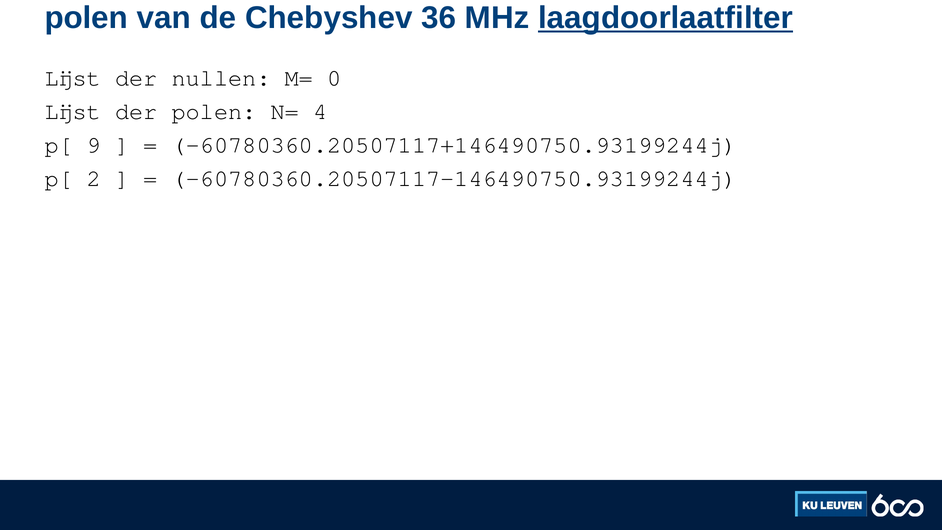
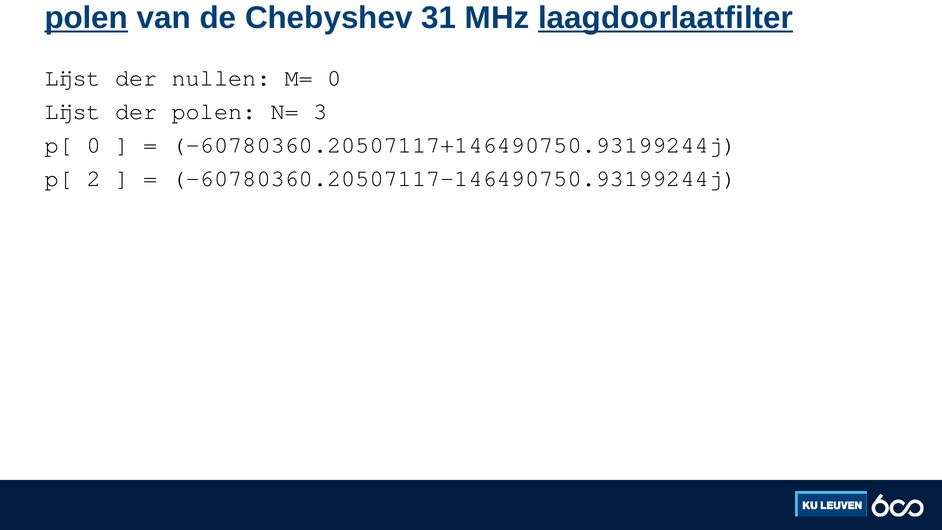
polen underline: none -> present (86, 18)
36: 36 -> 31 (439, 18)
4: 4 -> 3 (320, 112)
p[ 9: 9 -> 0 (94, 145)
